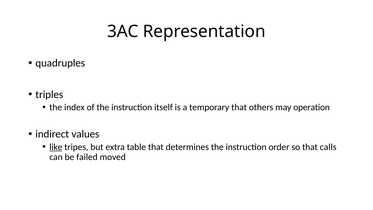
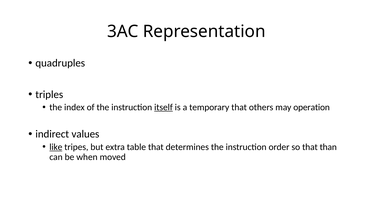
itself underline: none -> present (163, 107)
calls: calls -> than (328, 147)
failed: failed -> when (87, 157)
